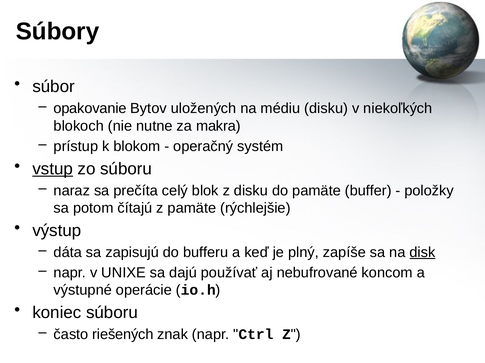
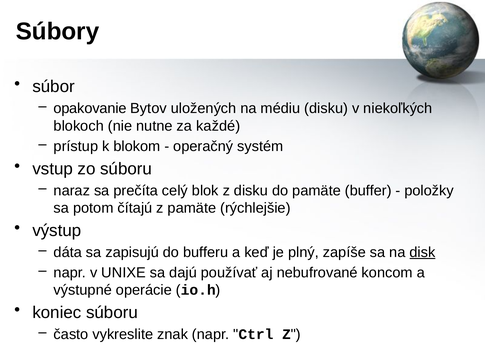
makra: makra -> každé (218, 126)
vstup underline: present -> none (53, 169)
riešených: riešených -> vykreslite (123, 334)
